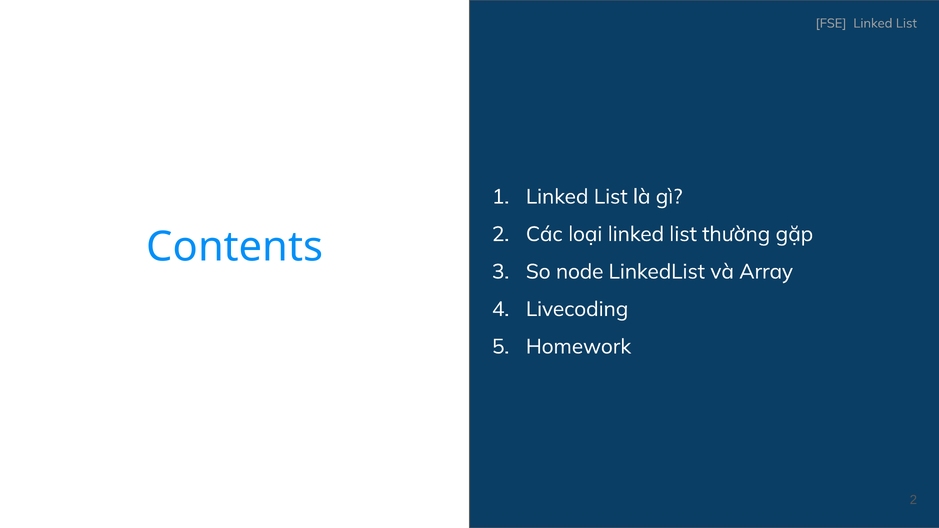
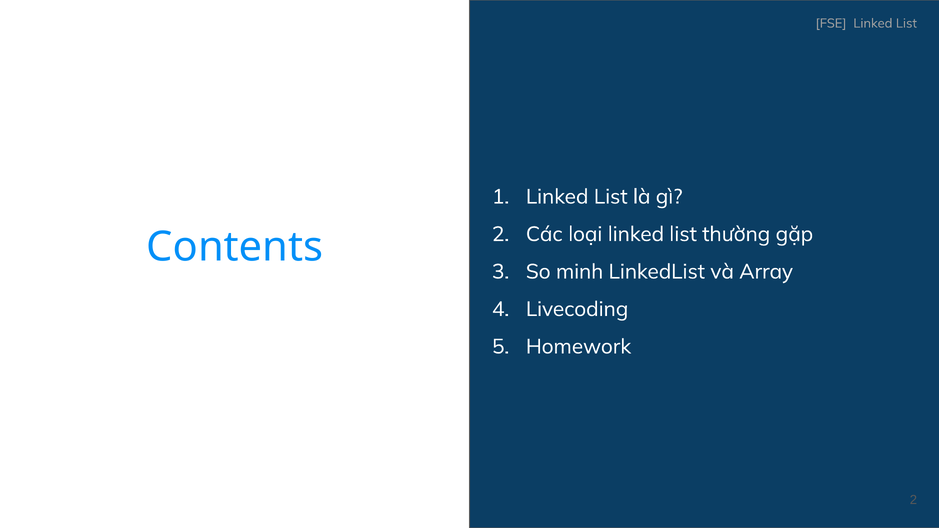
node: node -> minh (580, 272)
